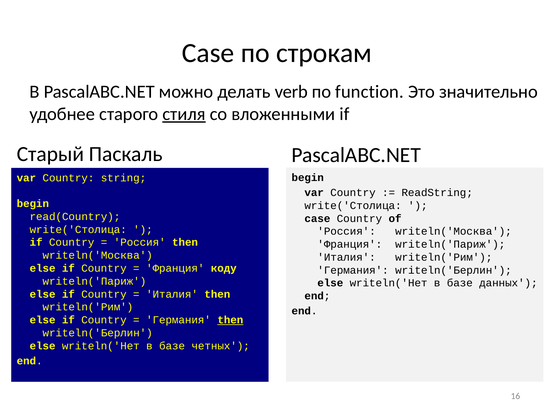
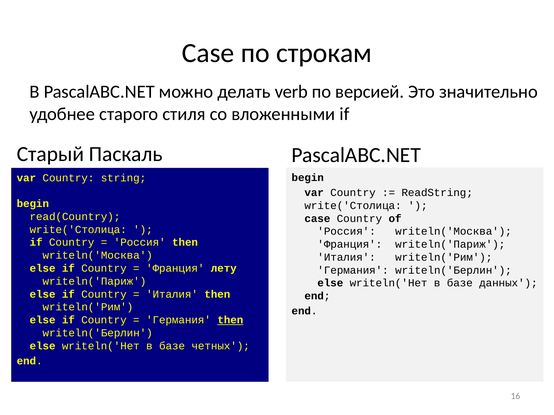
function: function -> версией (370, 92)
стиля underline: present -> none (184, 114)
коду: коду -> лету (224, 269)
